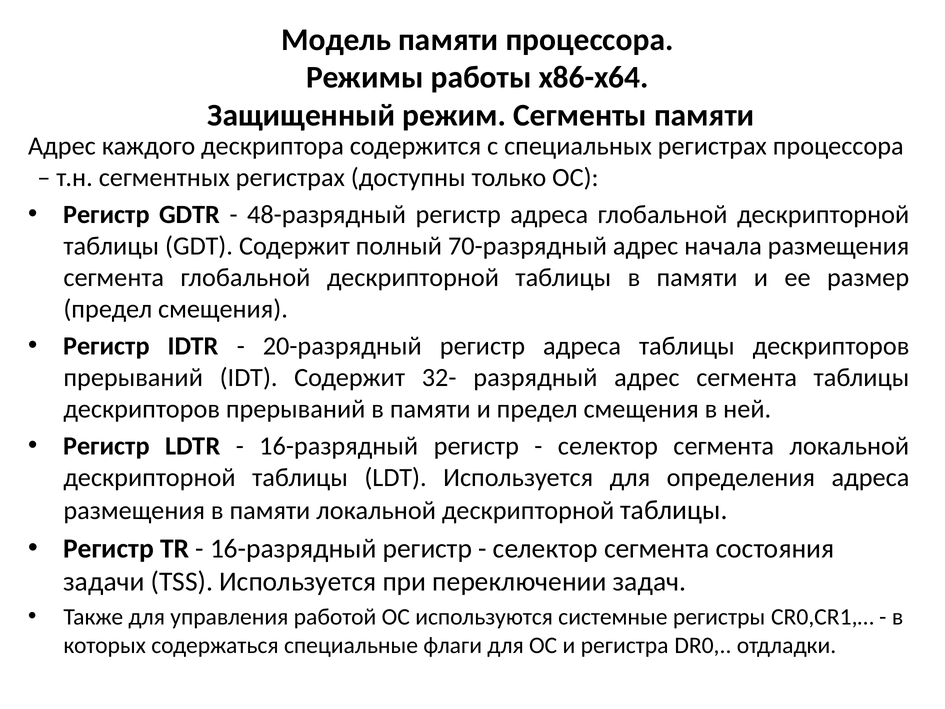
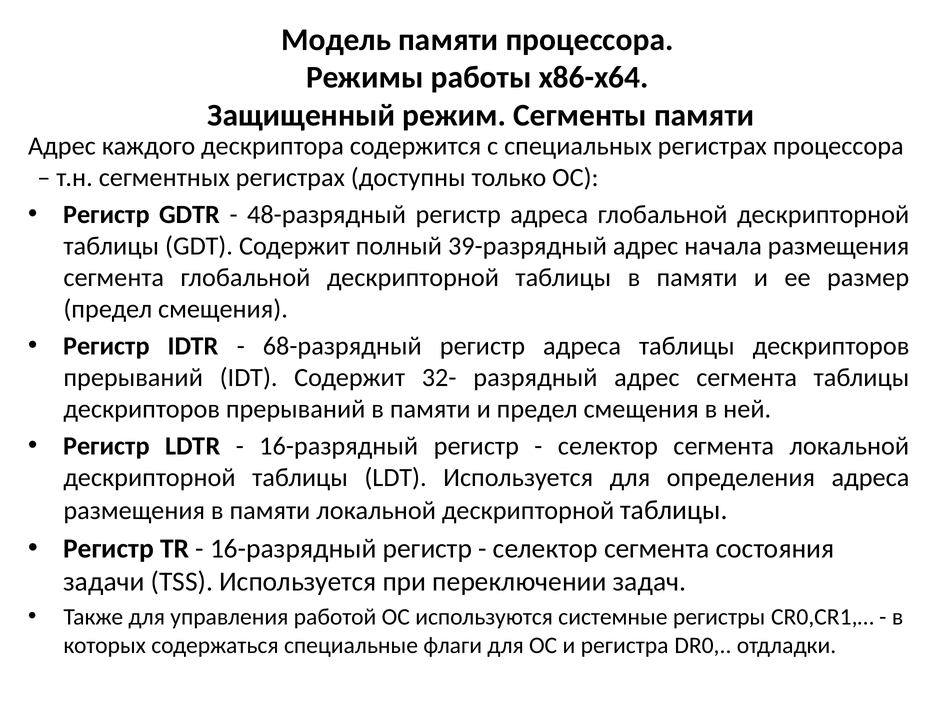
70-разрядный: 70-разрядный -> 39-разрядный (528, 246)
20-разрядный: 20-разрядный -> 68-разрядный (342, 346)
